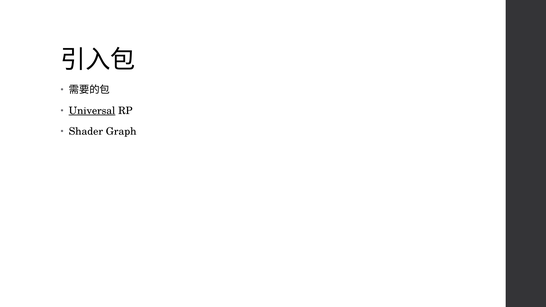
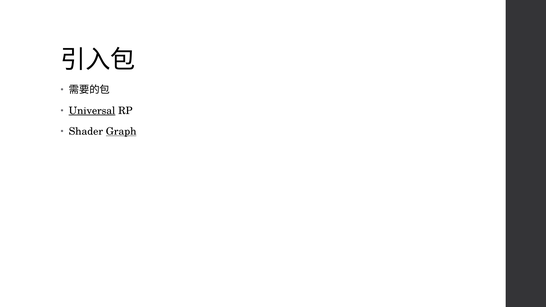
Graph underline: none -> present (121, 131)
